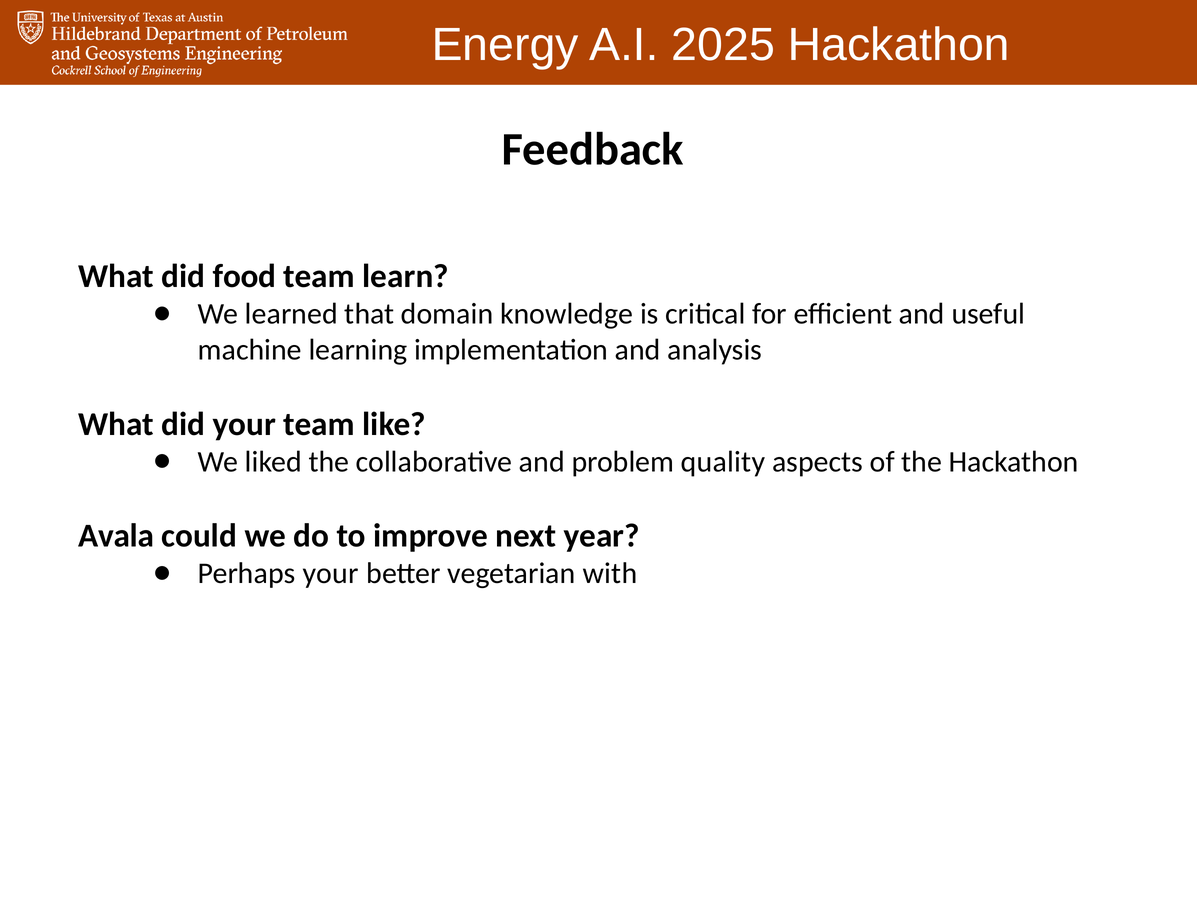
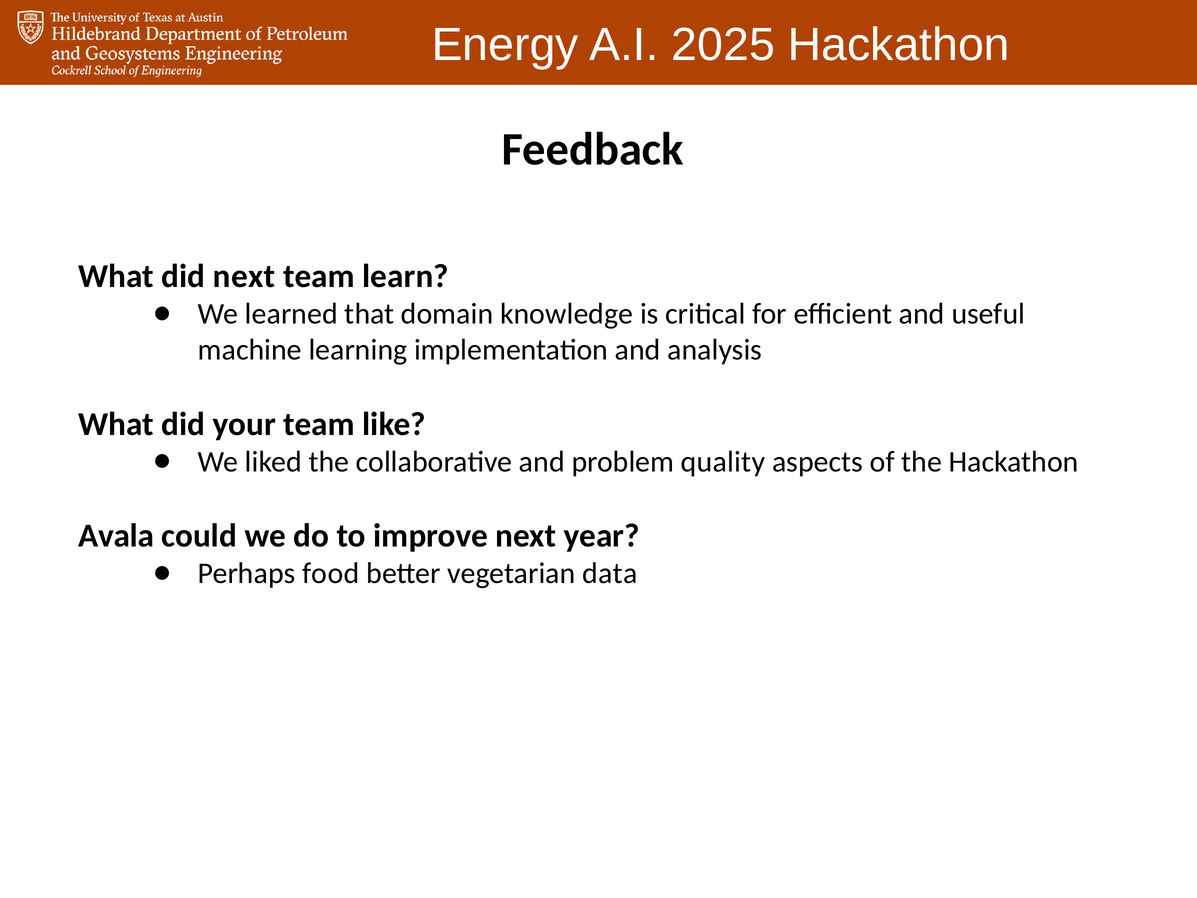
did food: food -> next (244, 276)
Perhaps your: your -> food (331, 573)
with: with -> data (610, 573)
